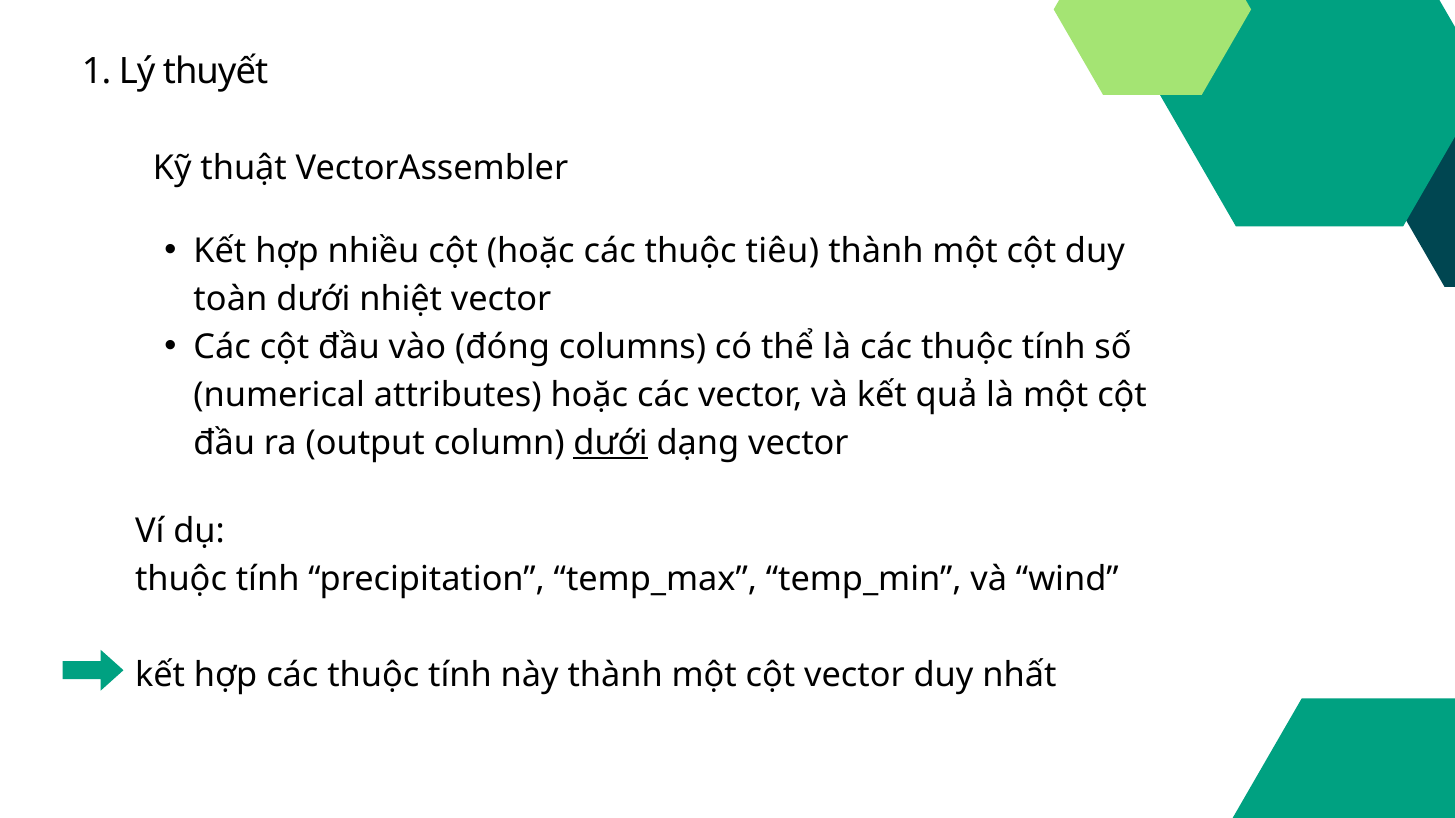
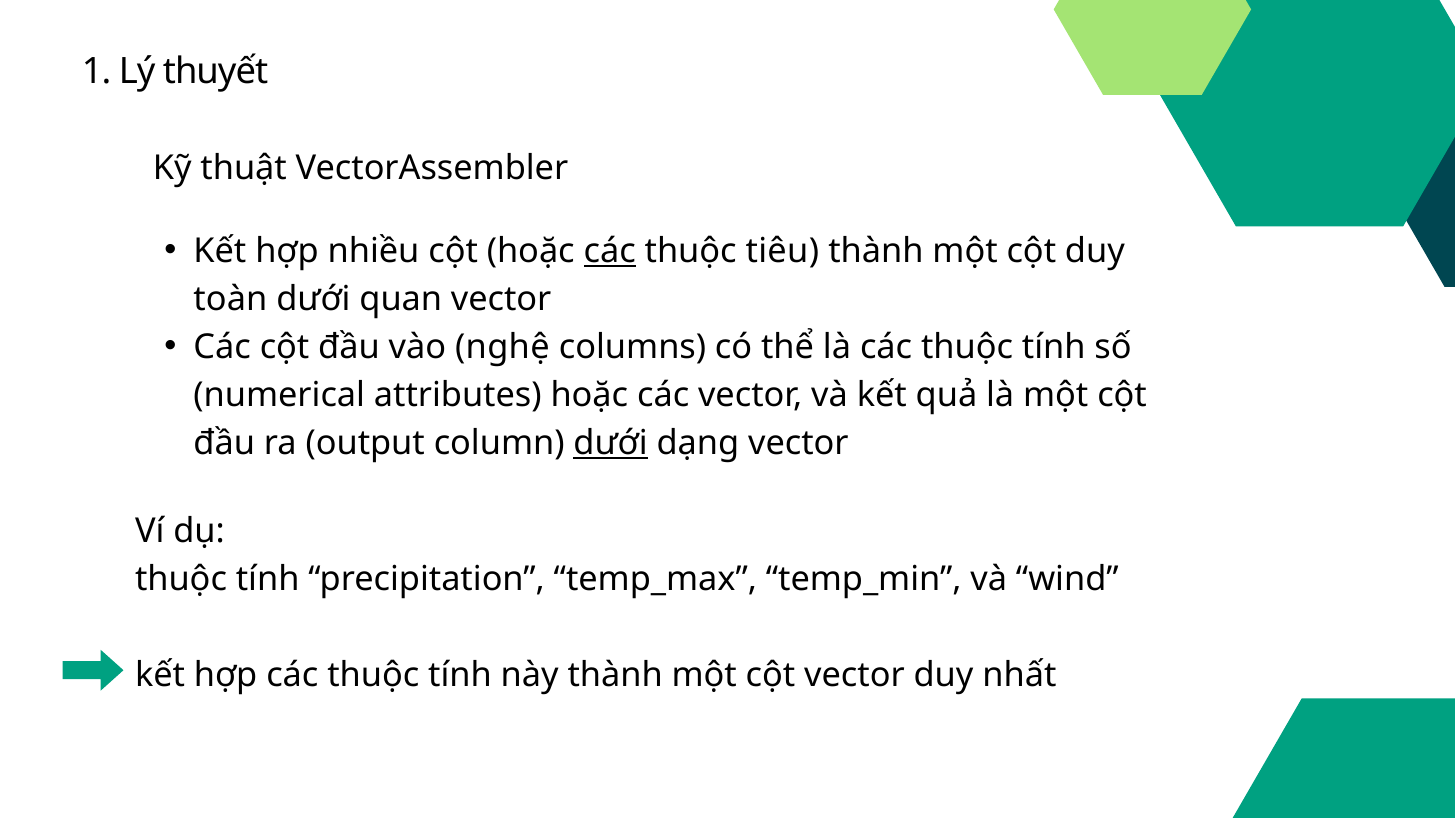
các underline: none -> present (610, 251)
nhiệt: nhiệt -> quan (401, 299)
đóng: đóng -> nghệ (502, 347)
